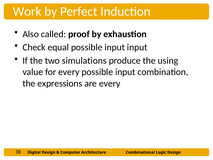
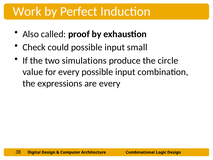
equal: equal -> could (58, 47)
input input: input -> small (137, 47)
using: using -> circle (168, 61)
